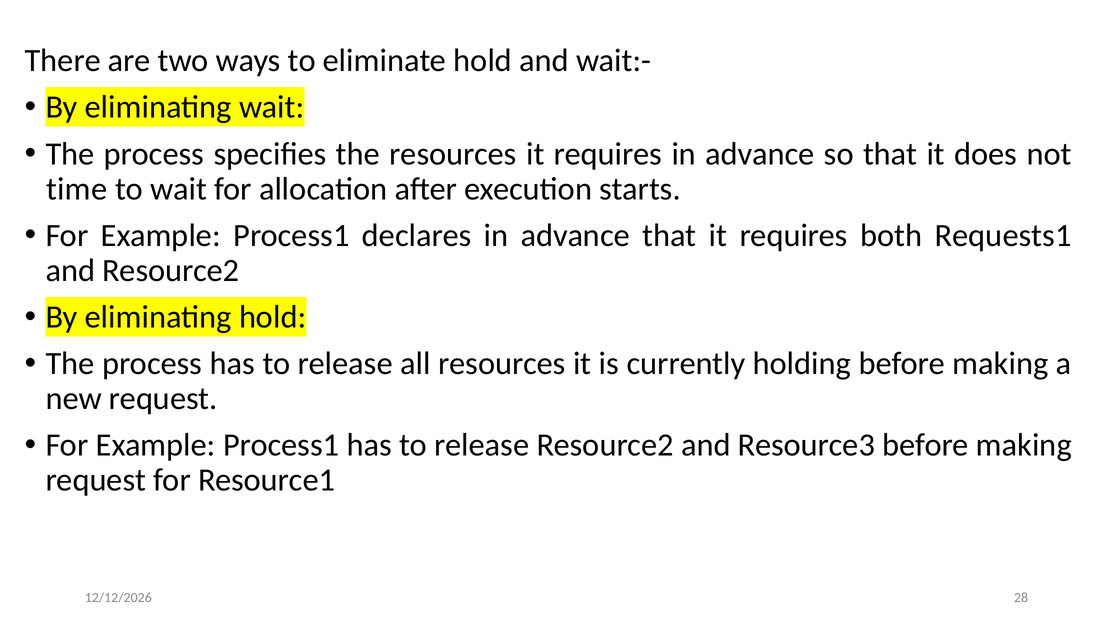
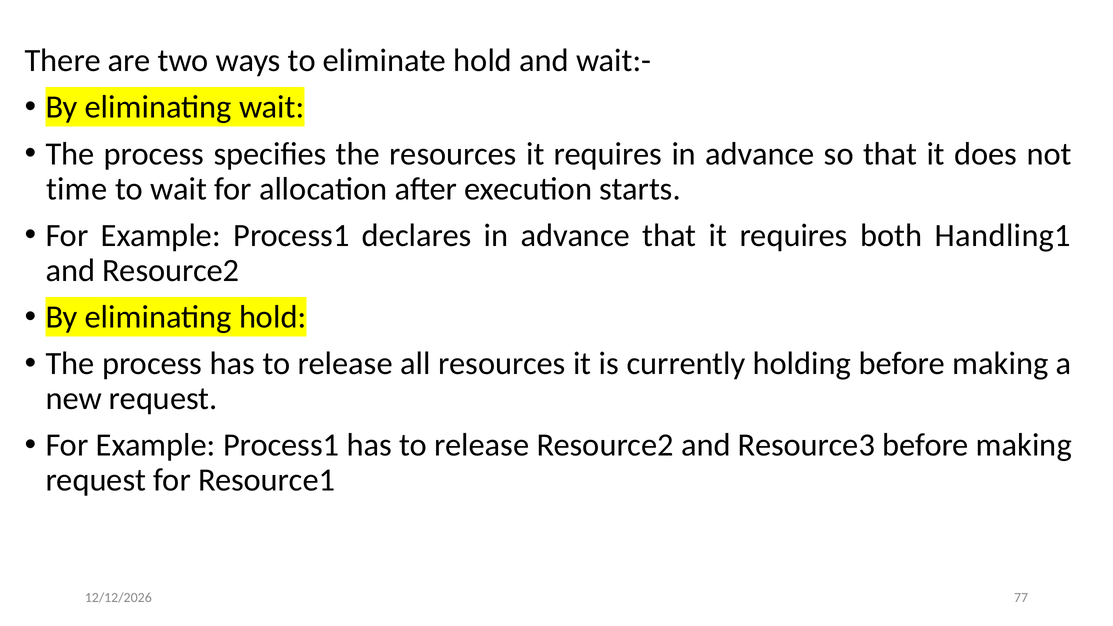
Requests1: Requests1 -> Handling1 (1003, 235)
28: 28 -> 77 (1021, 598)
